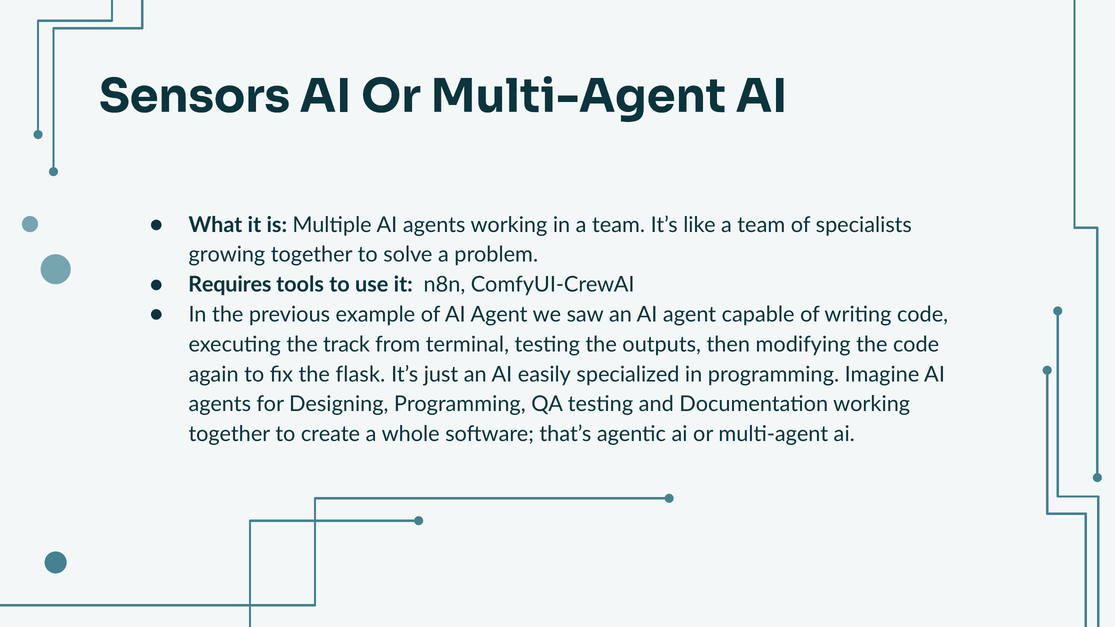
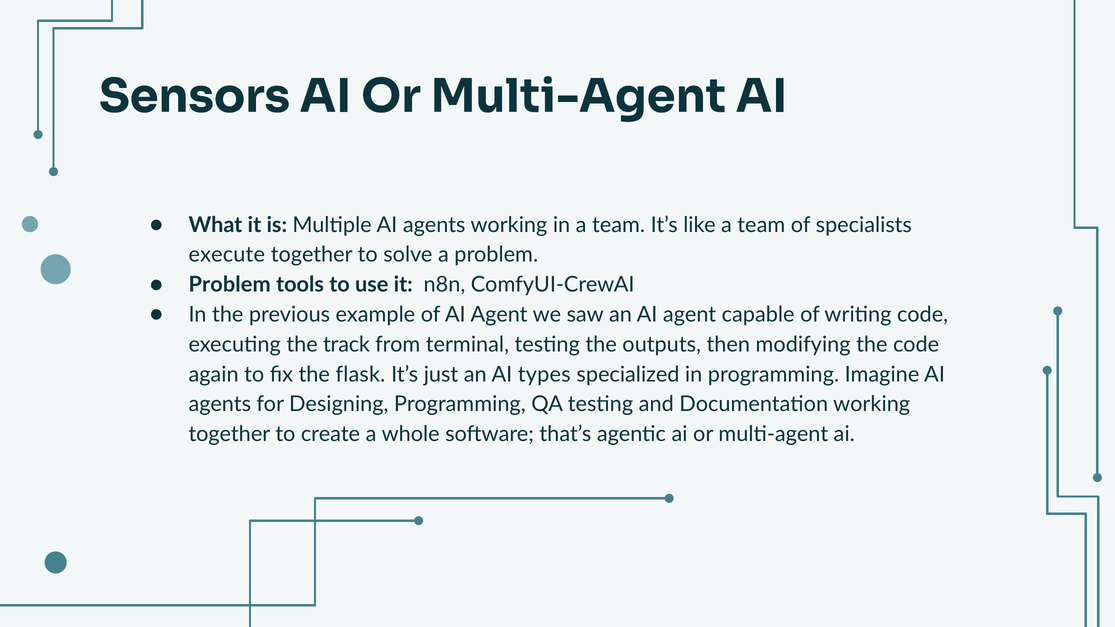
growing: growing -> execute (227, 255)
Requires: Requires -> Problem (230, 285)
easily: easily -> types (544, 374)
